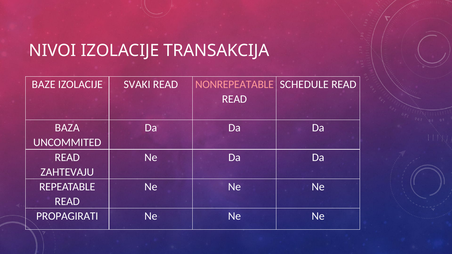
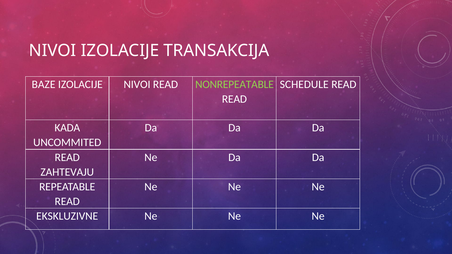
IZOLACIJE SVAKI: SVAKI -> NIVOI (137, 85)
NONREPEATABLE colour: pink -> light green (235, 85)
BAZA: BAZA -> KADA (67, 128)
PROPAGIRATI: PROPAGIRATI -> EKSKLUZIVNE (67, 216)
